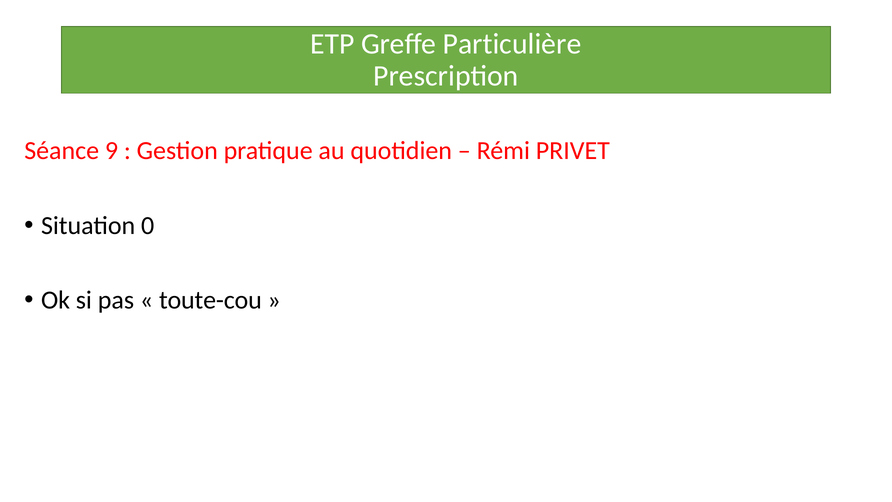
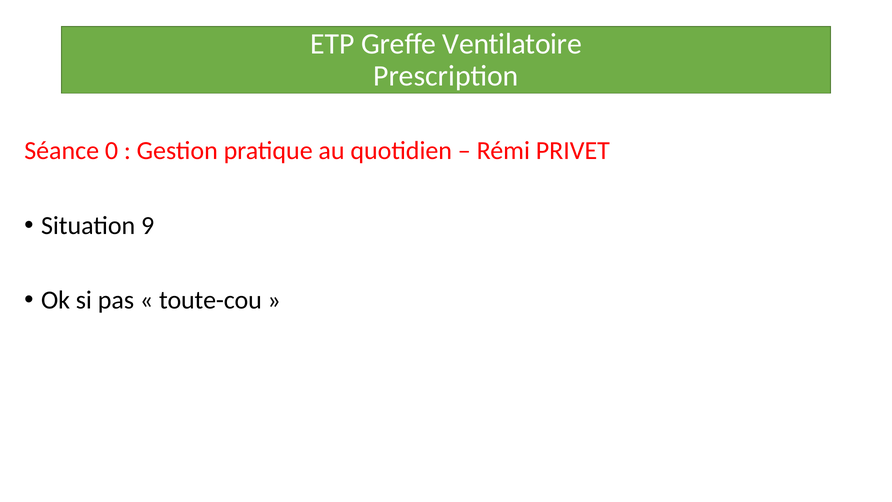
Particulière: Particulière -> Ventilatoire (512, 44)
9: 9 -> 0 (112, 151)
0: 0 -> 9 (148, 225)
